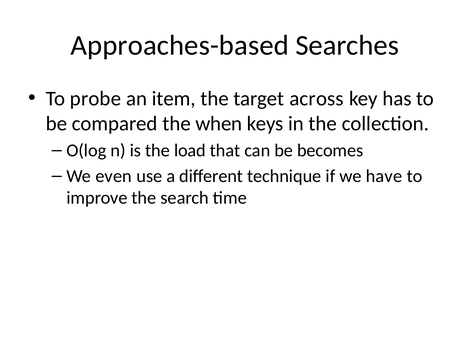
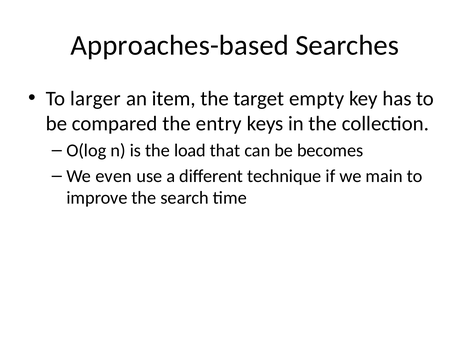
probe: probe -> larger (96, 99)
across: across -> empty (317, 99)
when: when -> entry (219, 124)
have: have -> main (384, 176)
